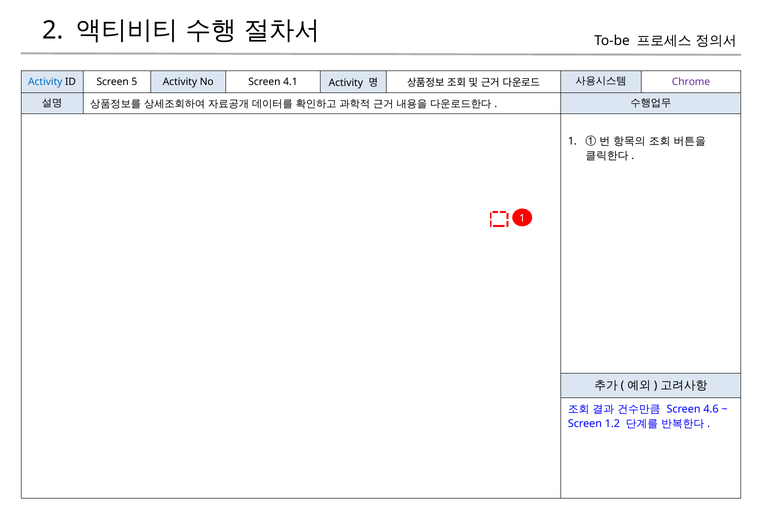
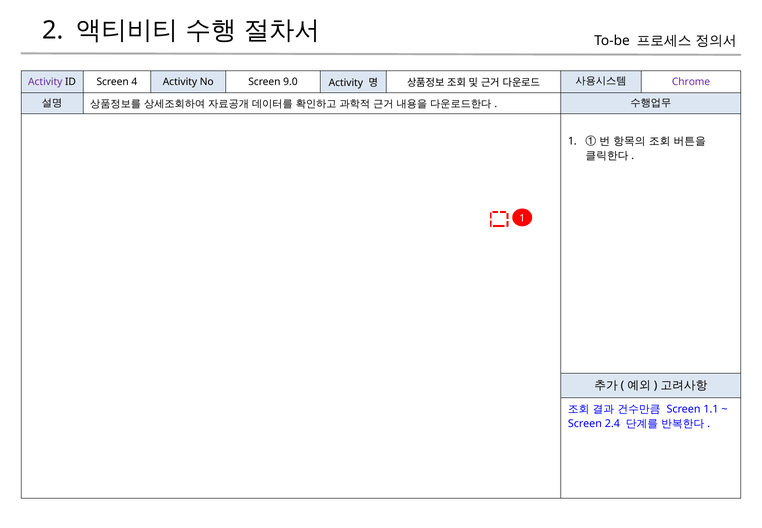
Activity colour: blue -> purple (45, 82)
5: 5 -> 4 (134, 82)
4.1: 4.1 -> 9.0 (290, 82)
4.6: 4.6 -> 1.1 (711, 409)
1.2: 1.2 -> 2.4 (612, 424)
